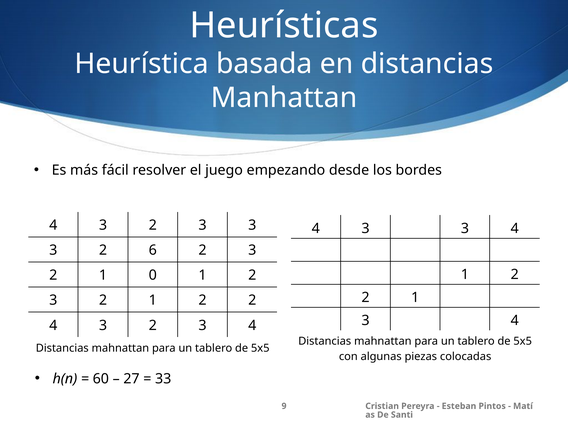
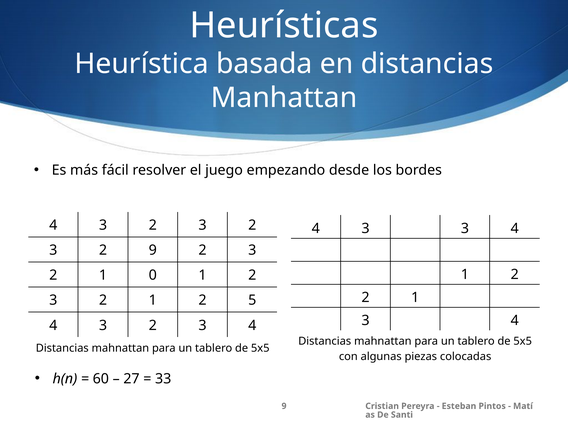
3: 3 -> 2 (252, 225)
2 6: 6 -> 9 (153, 250)
2 1 2 2: 2 -> 5 (252, 300)
